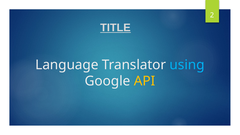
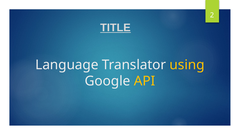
using colour: light blue -> yellow (187, 65)
